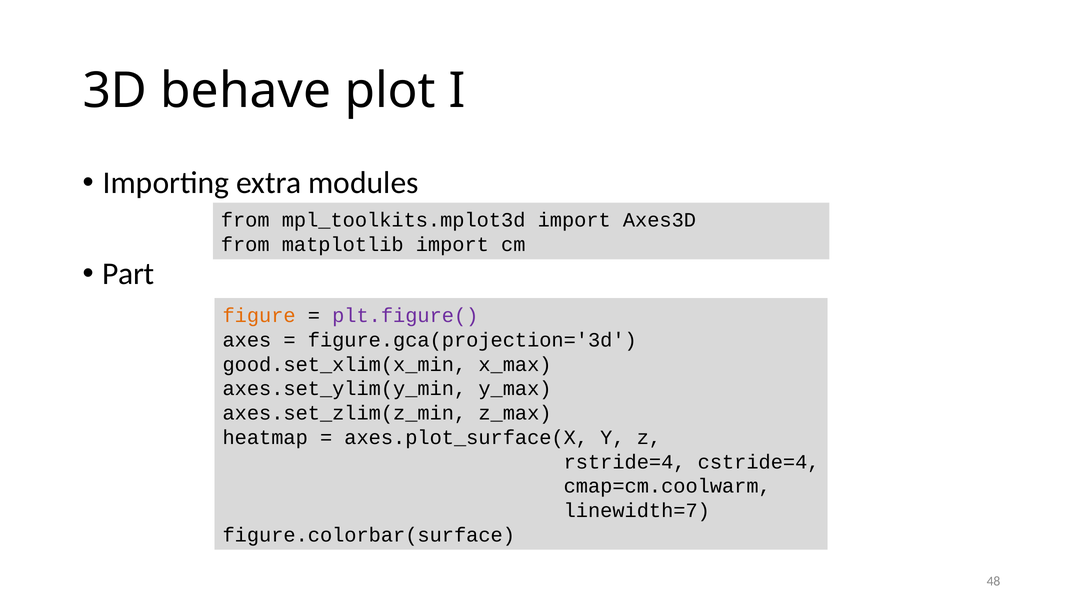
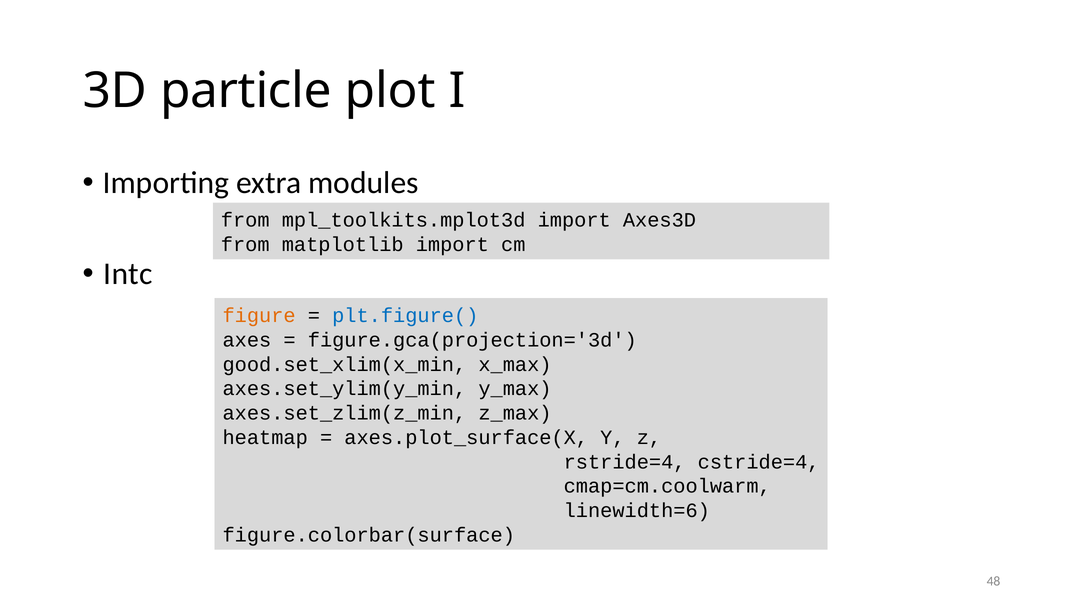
behave: behave -> particle (246, 91)
Part: Part -> Intc (128, 274)
plt.figure( colour: purple -> blue (405, 316)
linewidth=7: linewidth=7 -> linewidth=6 (637, 511)
